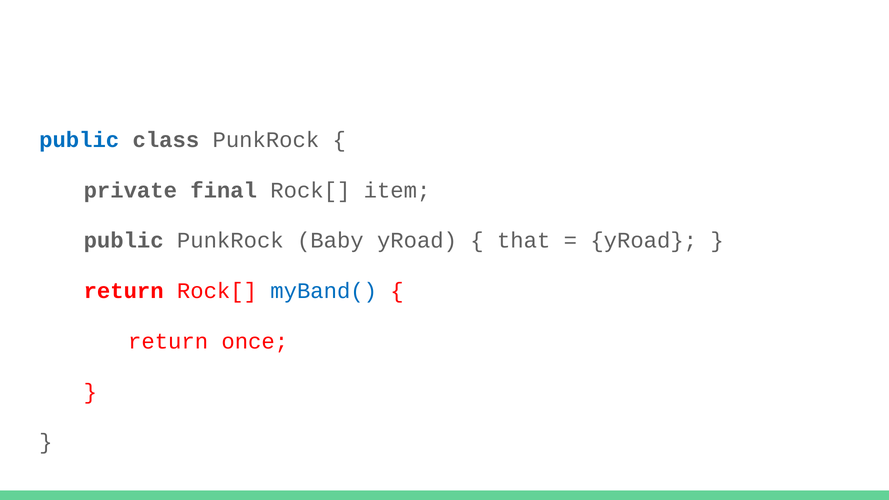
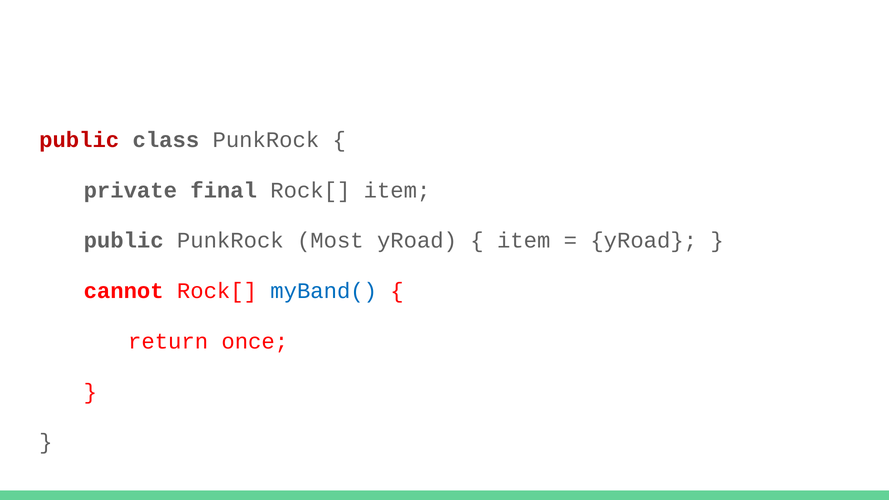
public colour: blue -> red (79, 140)
Baby: Baby -> Most (330, 241)
that: that -> item (524, 241)
return: return -> cannot (124, 291)
